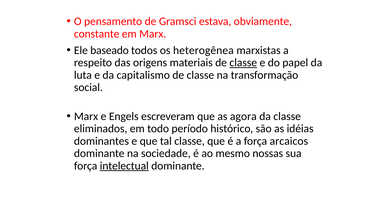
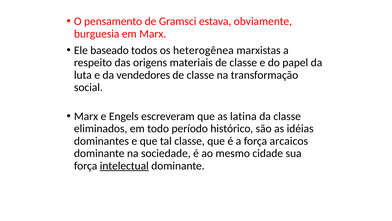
constante: constante -> burguesia (97, 34)
classe underline: present -> none (243, 63)
capitalismo: capitalismo -> vendedores (143, 75)
agora: agora -> latina (243, 116)
nossas: nossas -> cidade (268, 153)
